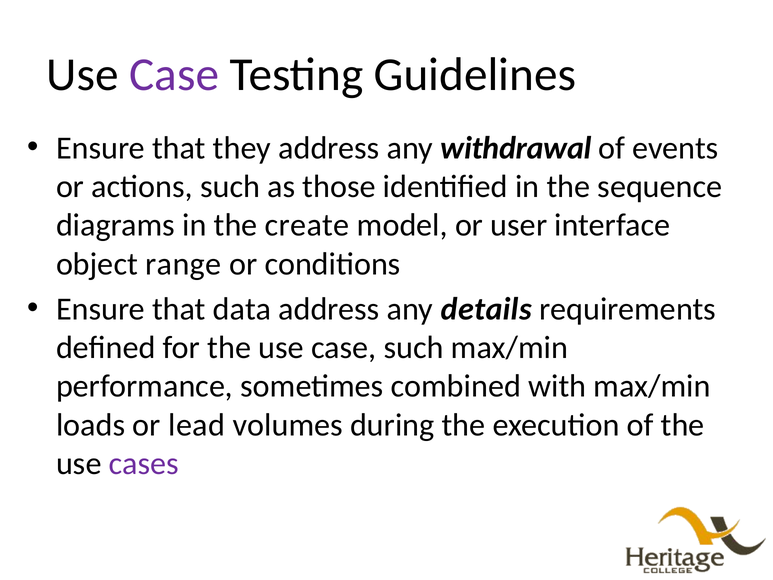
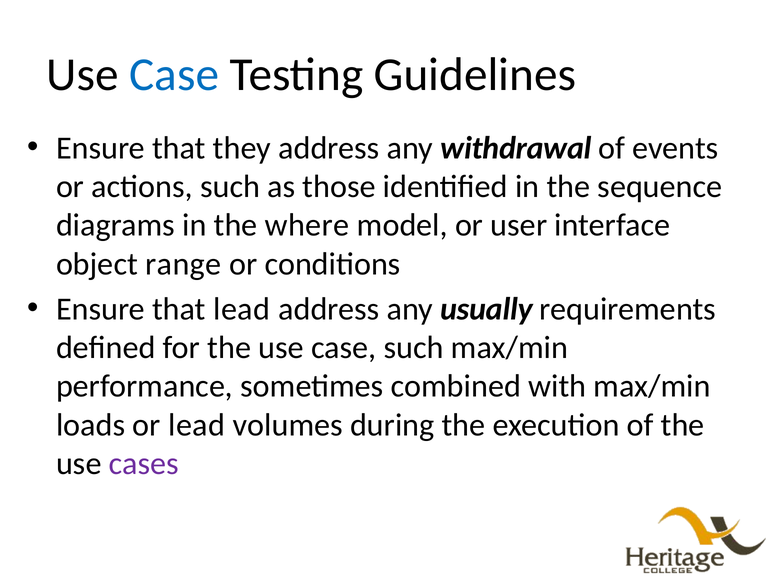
Case colour: purple -> blue (174, 75)
create: create -> where (307, 225)
that data: data -> lead (242, 309)
details: details -> usually (487, 309)
